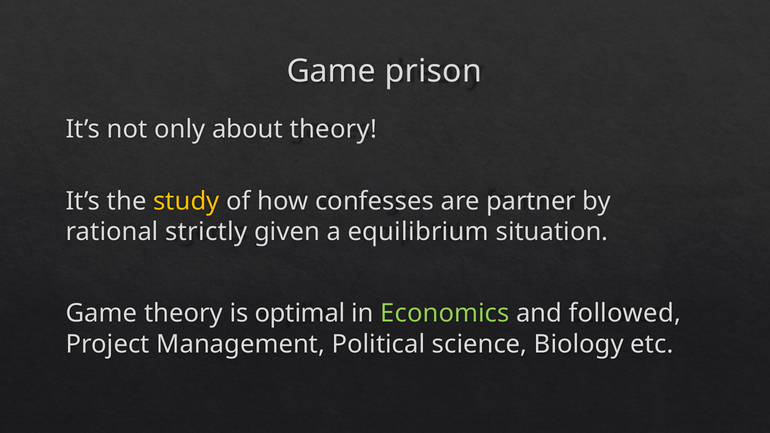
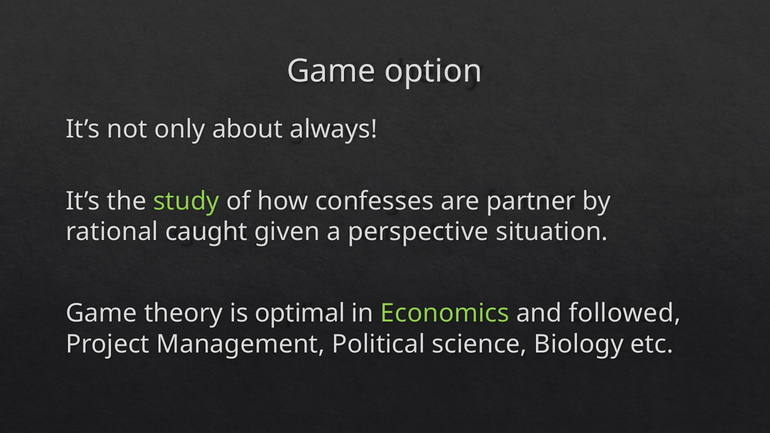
prison: prison -> option (433, 71)
about theory: theory -> always (334, 130)
study colour: yellow -> light green (186, 201)
strictly: strictly -> caught (206, 232)
equilibrium: equilibrium -> perspective (418, 232)
